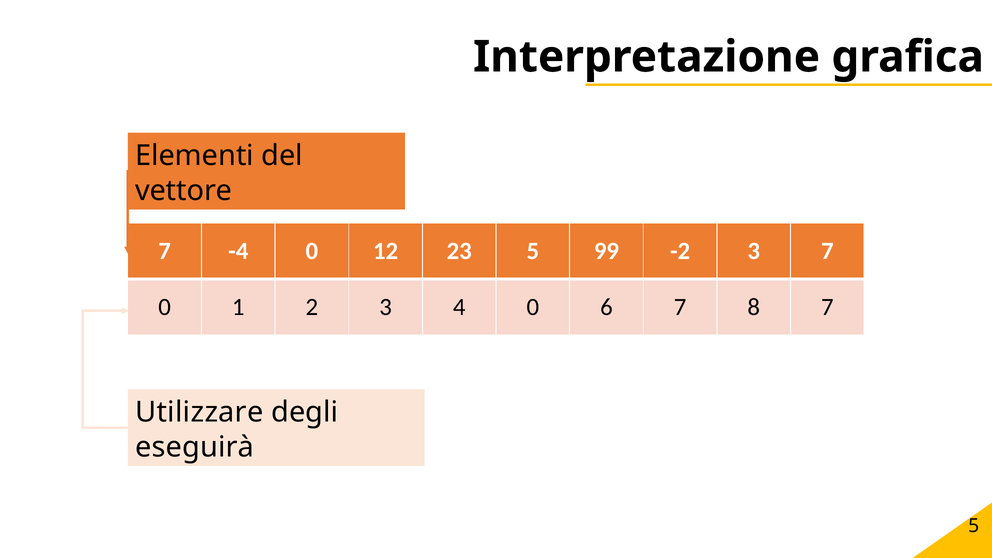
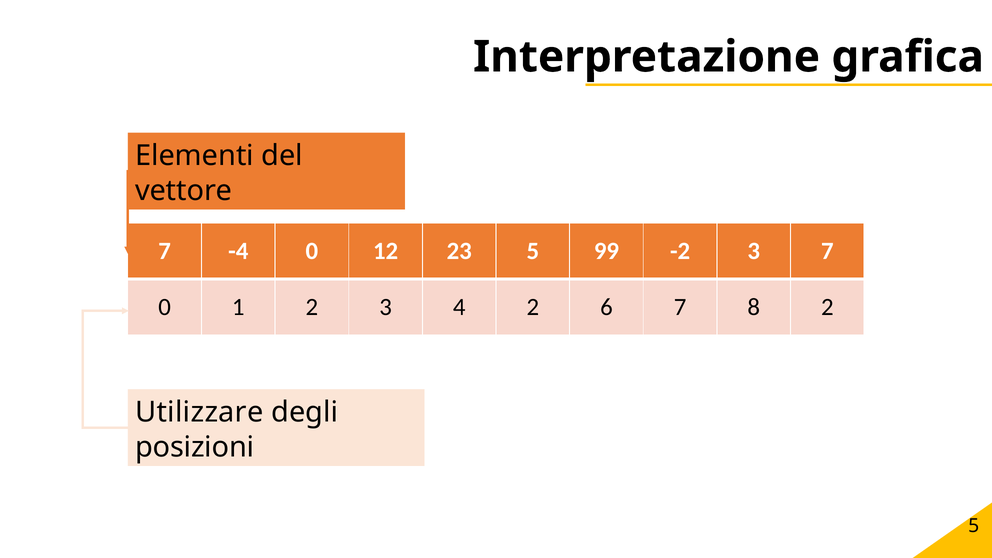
4 0: 0 -> 2 (533, 307)
8 7: 7 -> 2 (827, 307)
eseguirà: eseguirà -> posizioni (195, 447)
